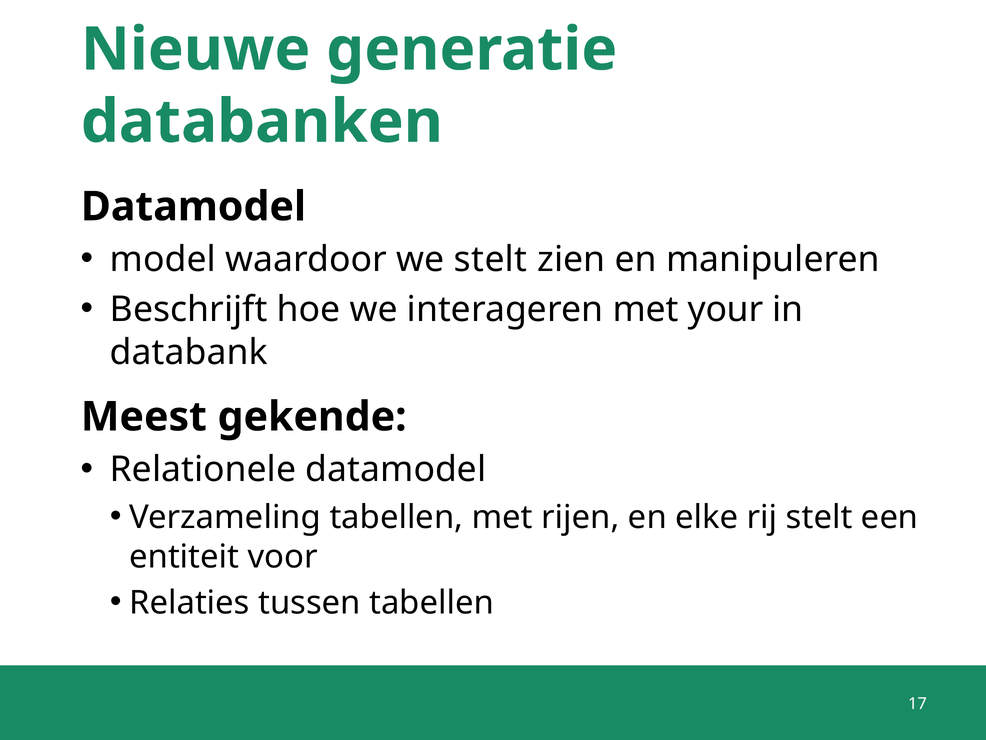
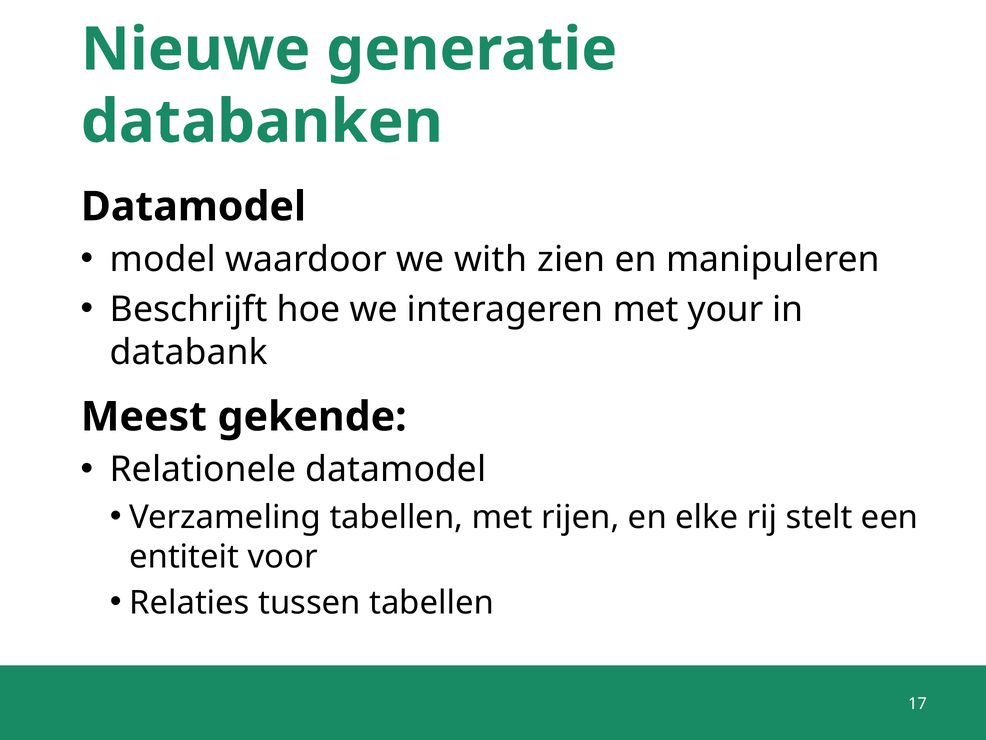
we stelt: stelt -> with (491, 259)
